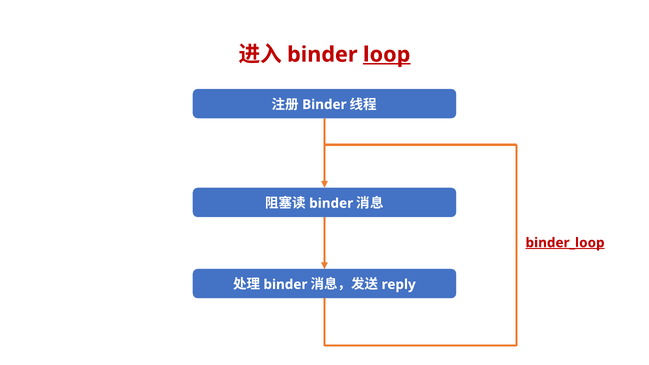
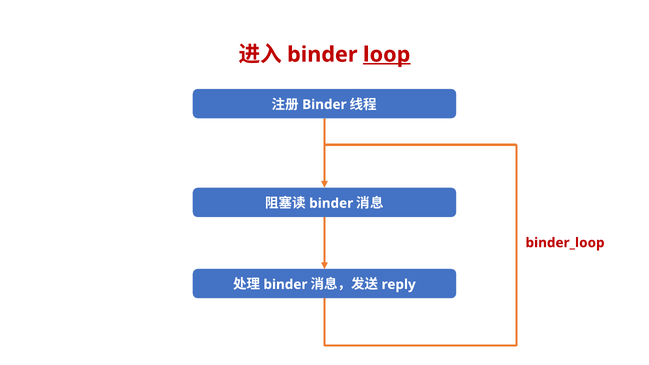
binder_loop underline: present -> none (565, 243)
